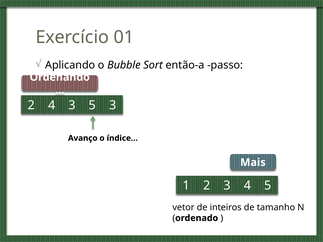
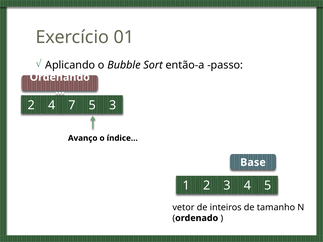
4 3: 3 -> 7 (72, 105)
Mais: Mais -> Base (253, 163)
